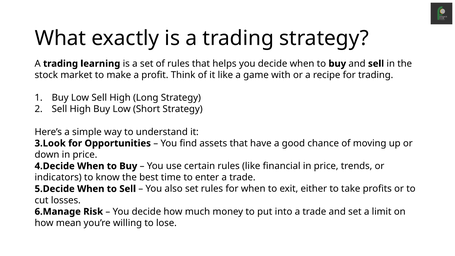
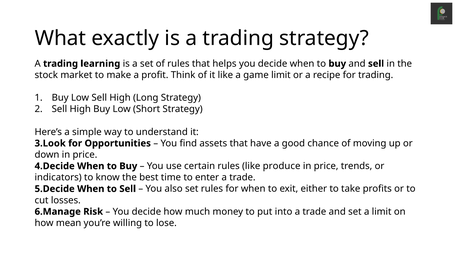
game with: with -> limit (281, 75)
financial: financial -> produce (282, 166)
